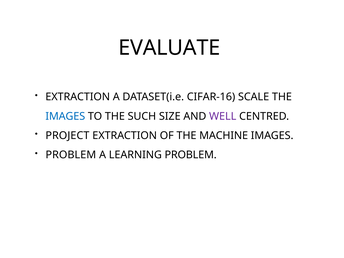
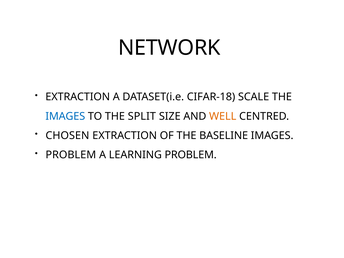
EVALUATE: EVALUATE -> NETWORK (169, 48)
CIFAR-16: CIFAR-16 -> CIFAR-18 (211, 97)
SUCH: SUCH -> SPLIT (142, 116)
WELL colour: purple -> orange (223, 116)
PROJECT: PROJECT -> CHOSEN (67, 136)
MACHINE: MACHINE -> BASELINE (224, 136)
